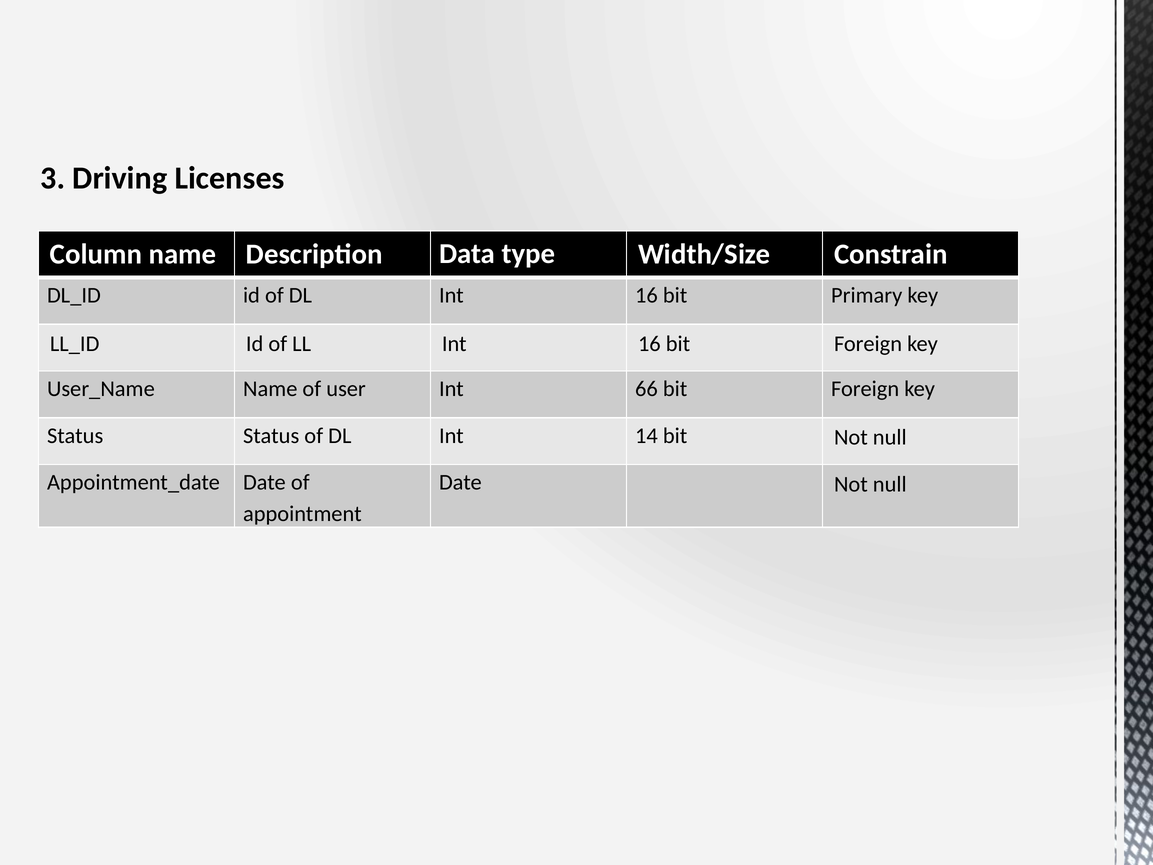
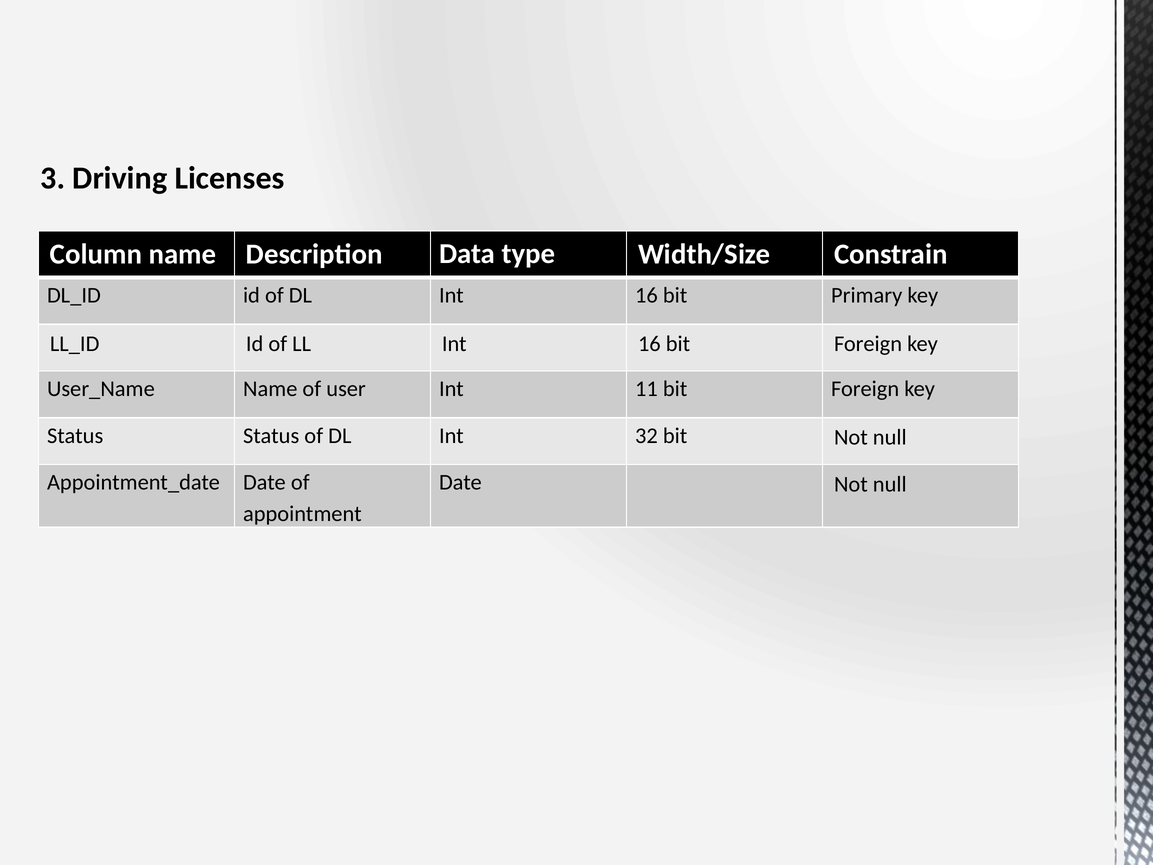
66: 66 -> 11 (646, 389)
14: 14 -> 32 (646, 436)
